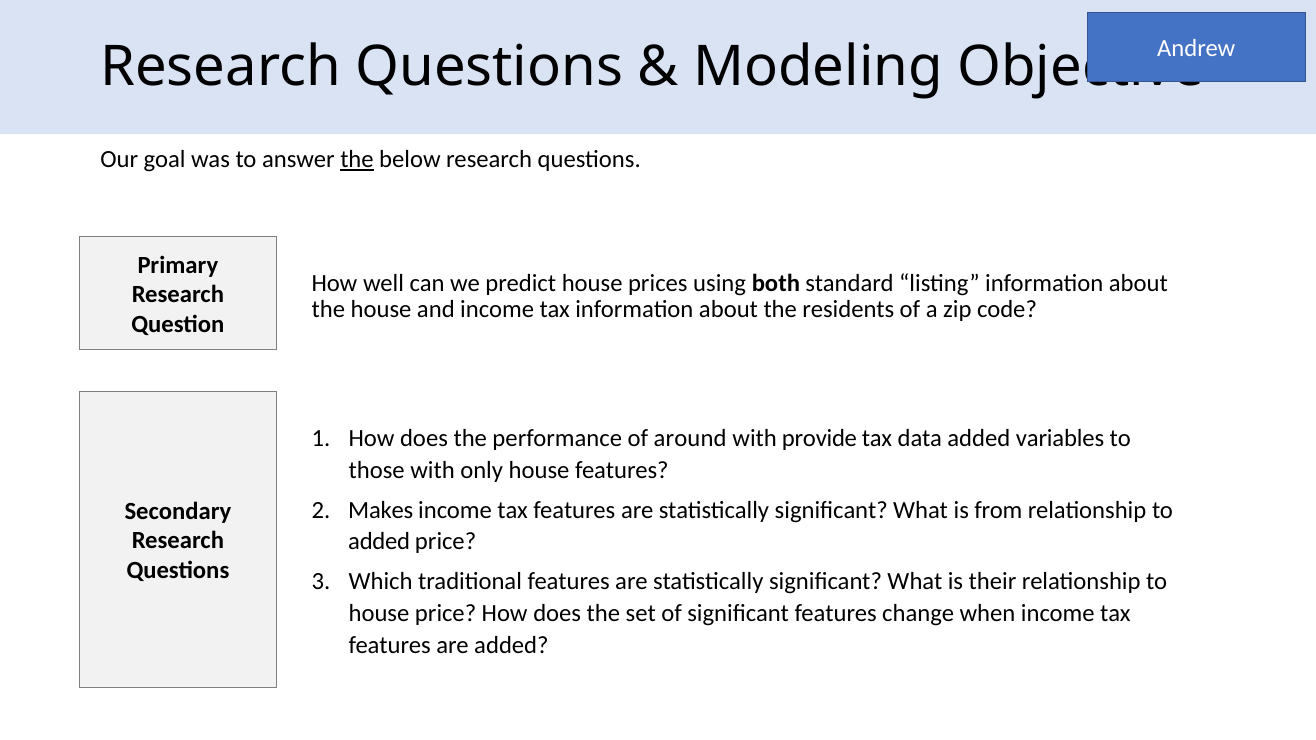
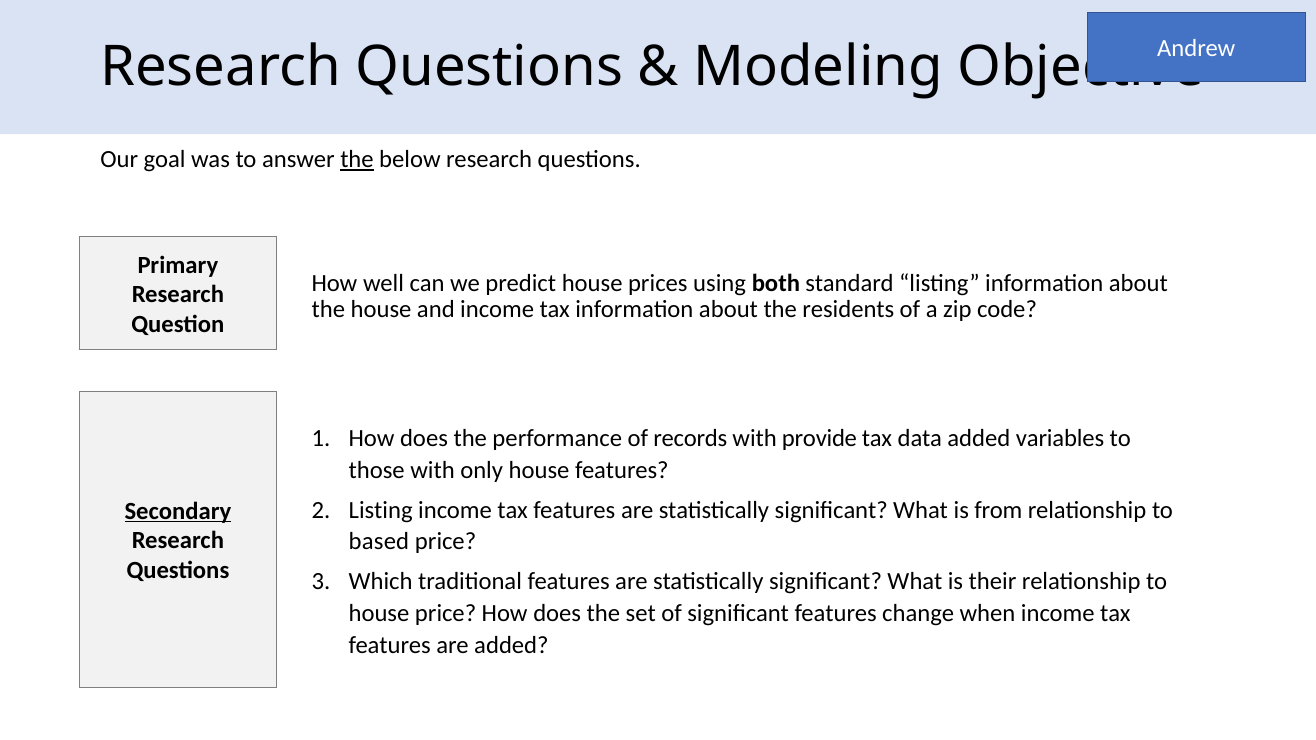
around: around -> records (690, 439)
Makes: Makes -> Listing (381, 510)
Secondary underline: none -> present (178, 511)
added: added -> based (379, 542)
